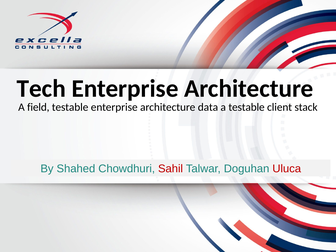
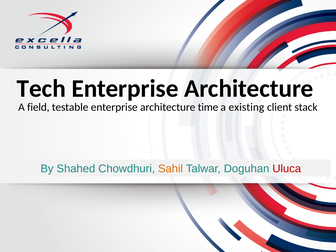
data: data -> time (208, 107)
a testable: testable -> existing (246, 107)
Sahil colour: red -> orange (171, 169)
